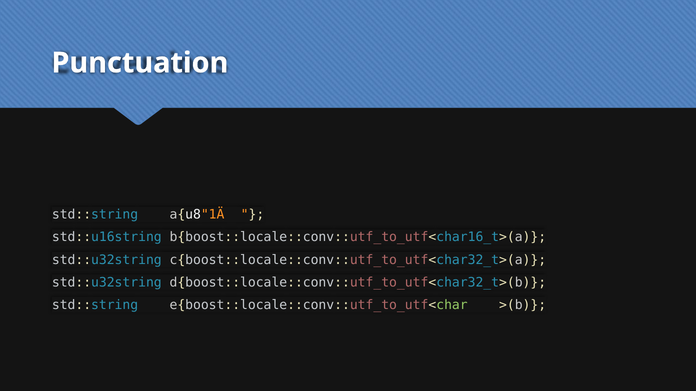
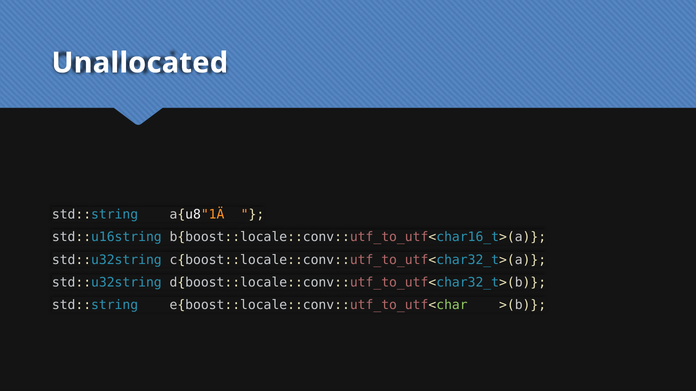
Punctuation: Punctuation -> Unallocated (140, 63)
